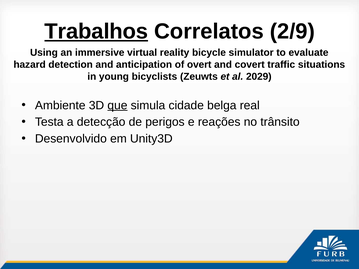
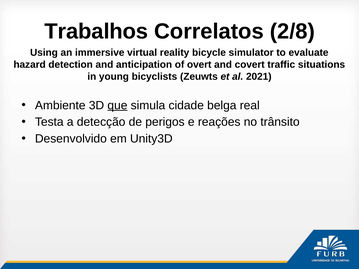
Trabalhos underline: present -> none (96, 31)
2/9: 2/9 -> 2/8 (292, 31)
2029: 2029 -> 2021 (259, 77)
